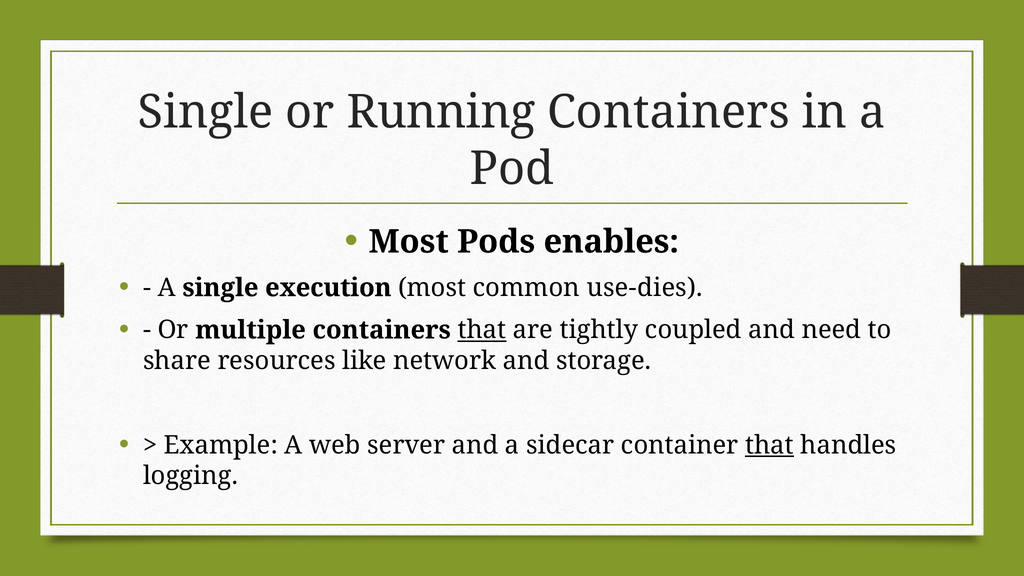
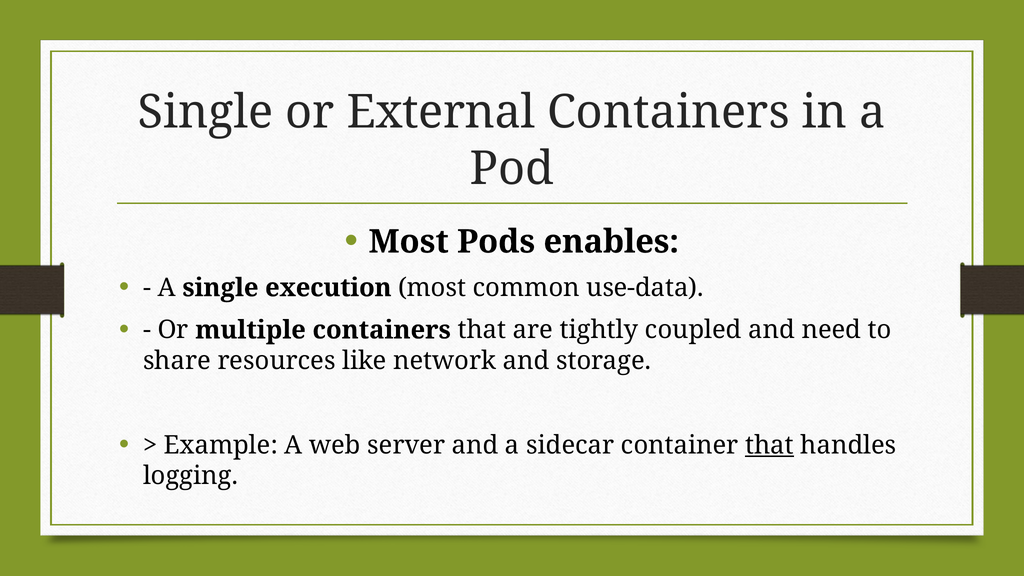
Running: Running -> External (441, 112)
use-dies: use-dies -> use-data (645, 288)
that underline: present -> none (482, 330)
